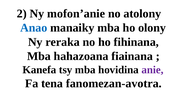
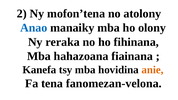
mofon’anie: mofon’anie -> mofon’tena (76, 14)
anie colour: purple -> orange (152, 70)
fanomezan-avotra: fanomezan-avotra -> fanomezan-velona (114, 84)
